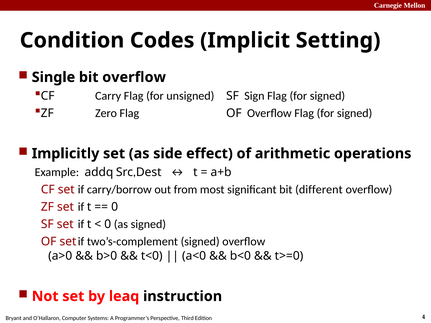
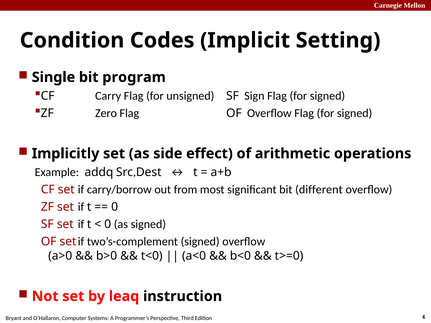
bit overflow: overflow -> program (134, 77)
